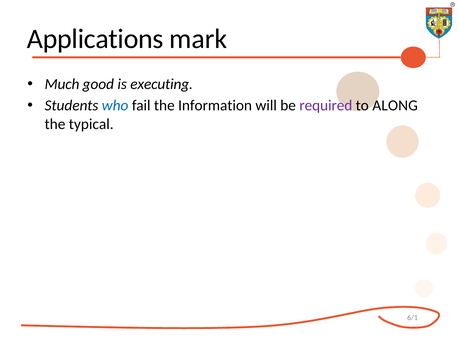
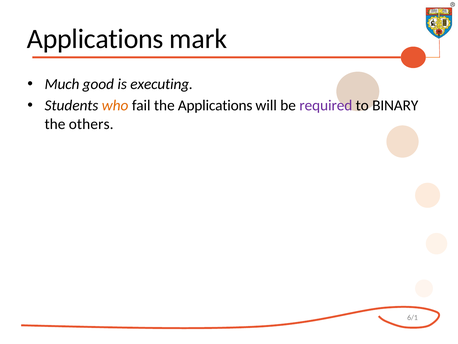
who colour: blue -> orange (115, 105)
the Information: Information -> Applications (215, 105)
ALONG: ALONG -> BINARY (395, 105)
typical: typical -> others (91, 124)
